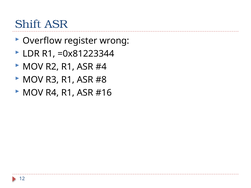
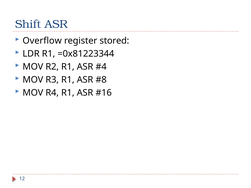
wrong: wrong -> stored (114, 41)
